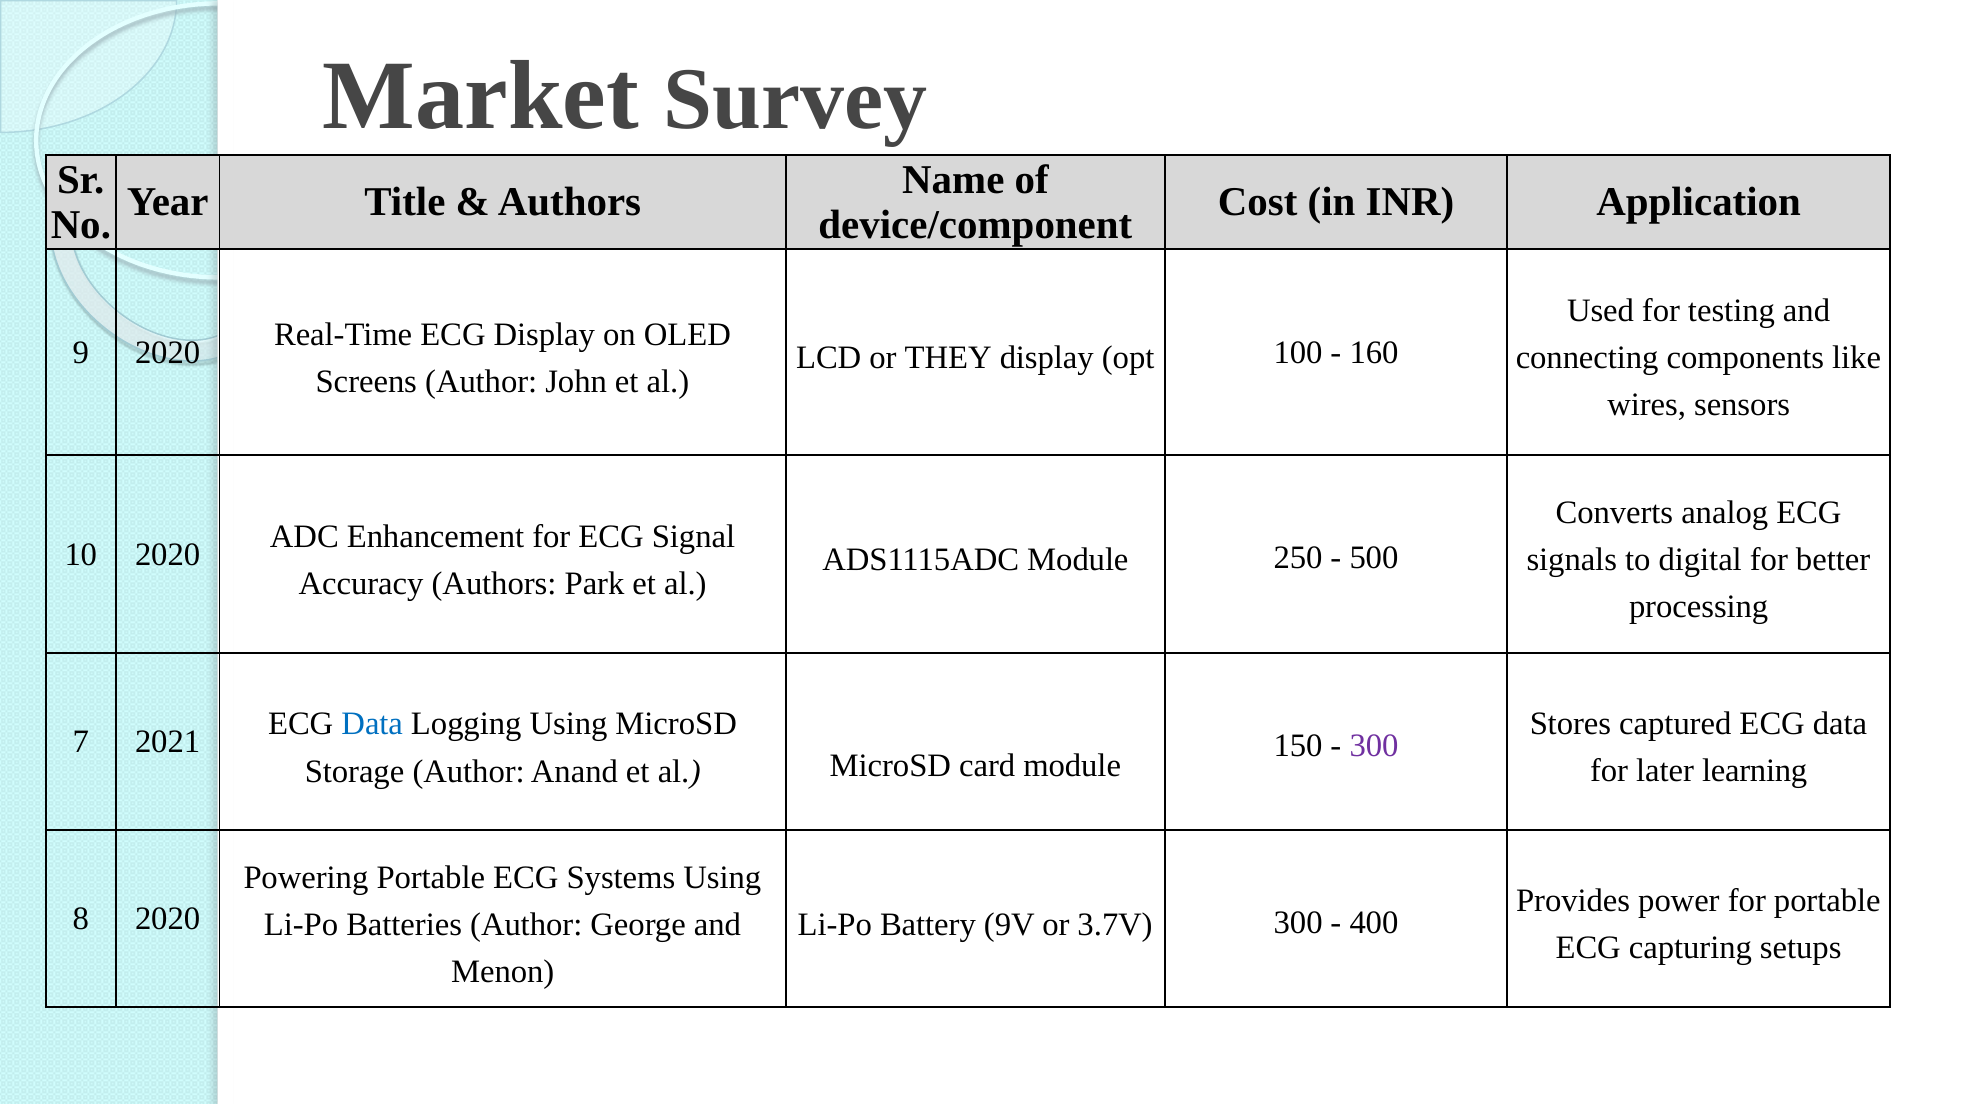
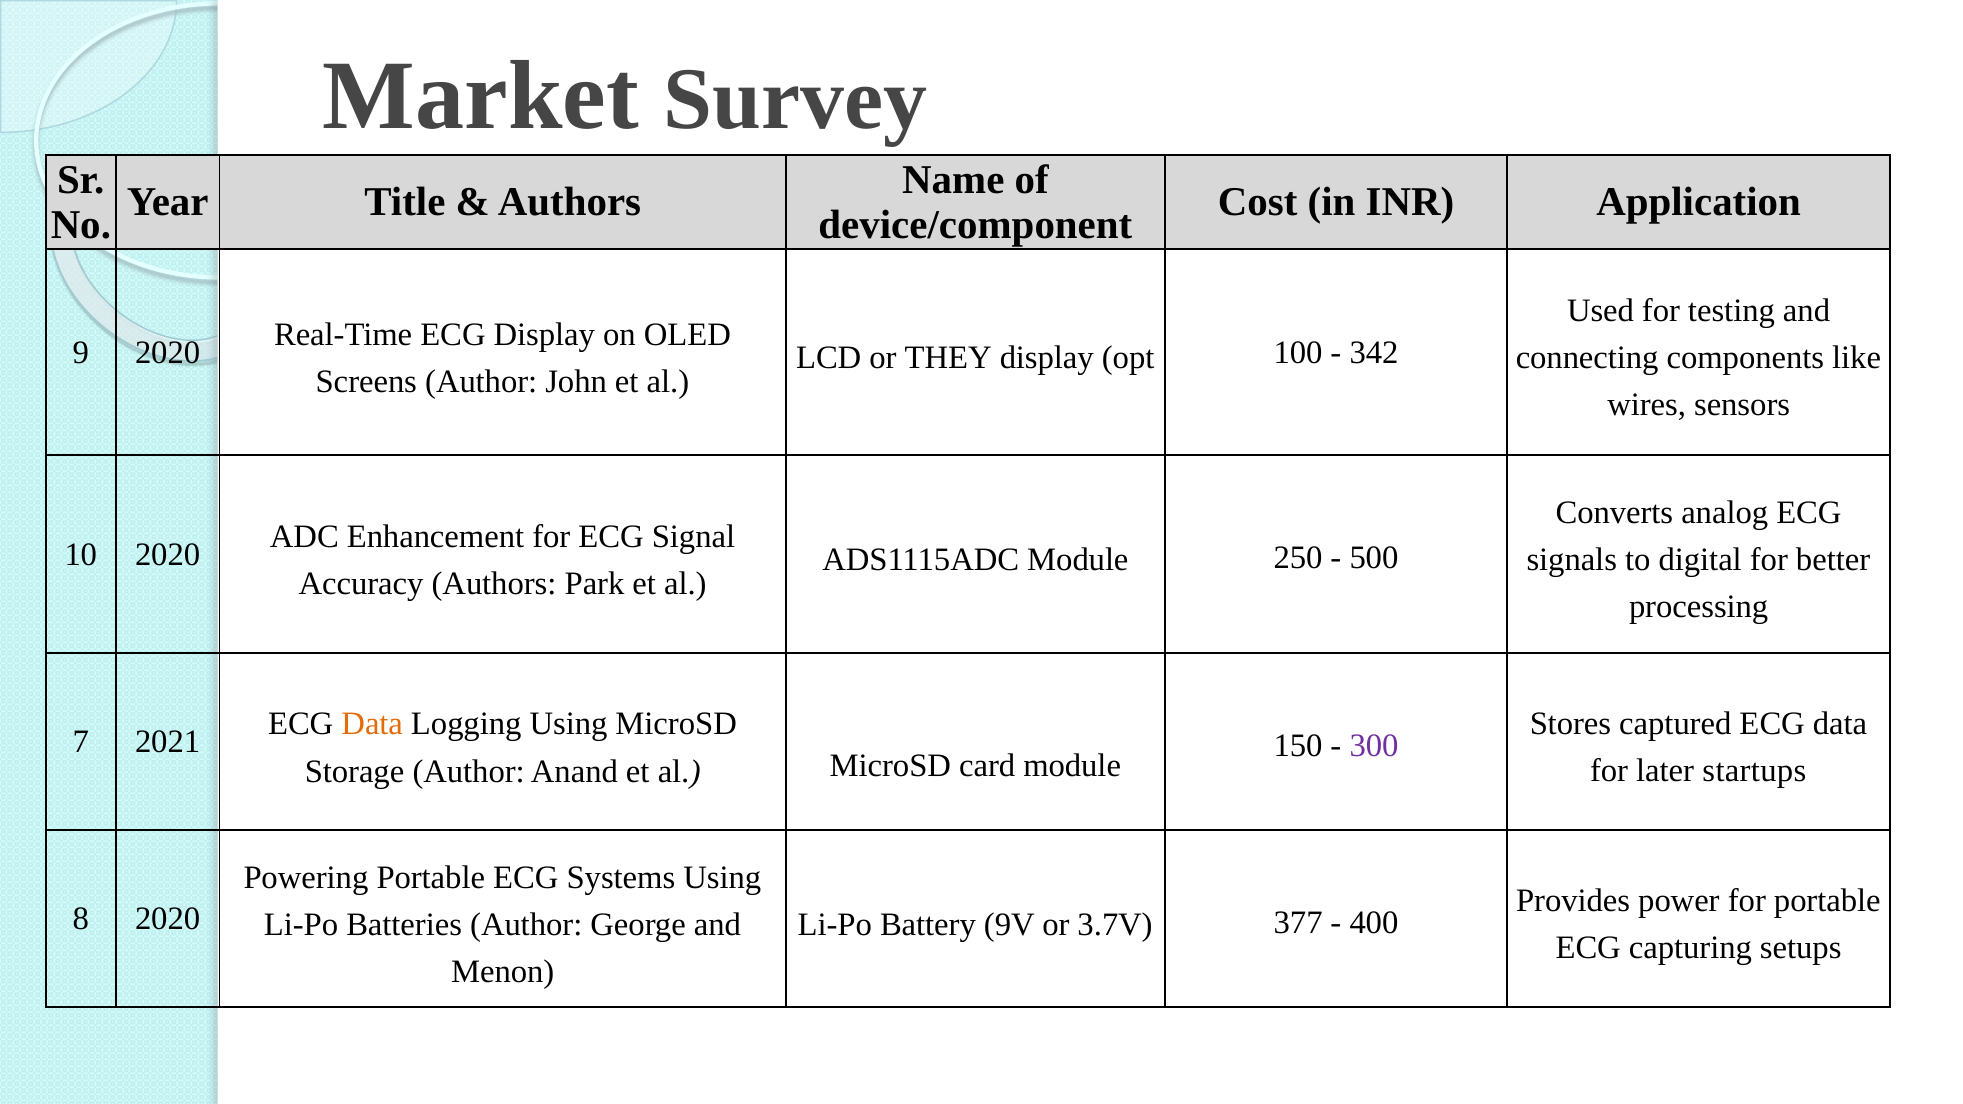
160: 160 -> 342 (1374, 352)
Data colour: blue -> orange (372, 724)
learning: learning -> startups (1754, 771)
3.7V 300: 300 -> 377 (1298, 923)
